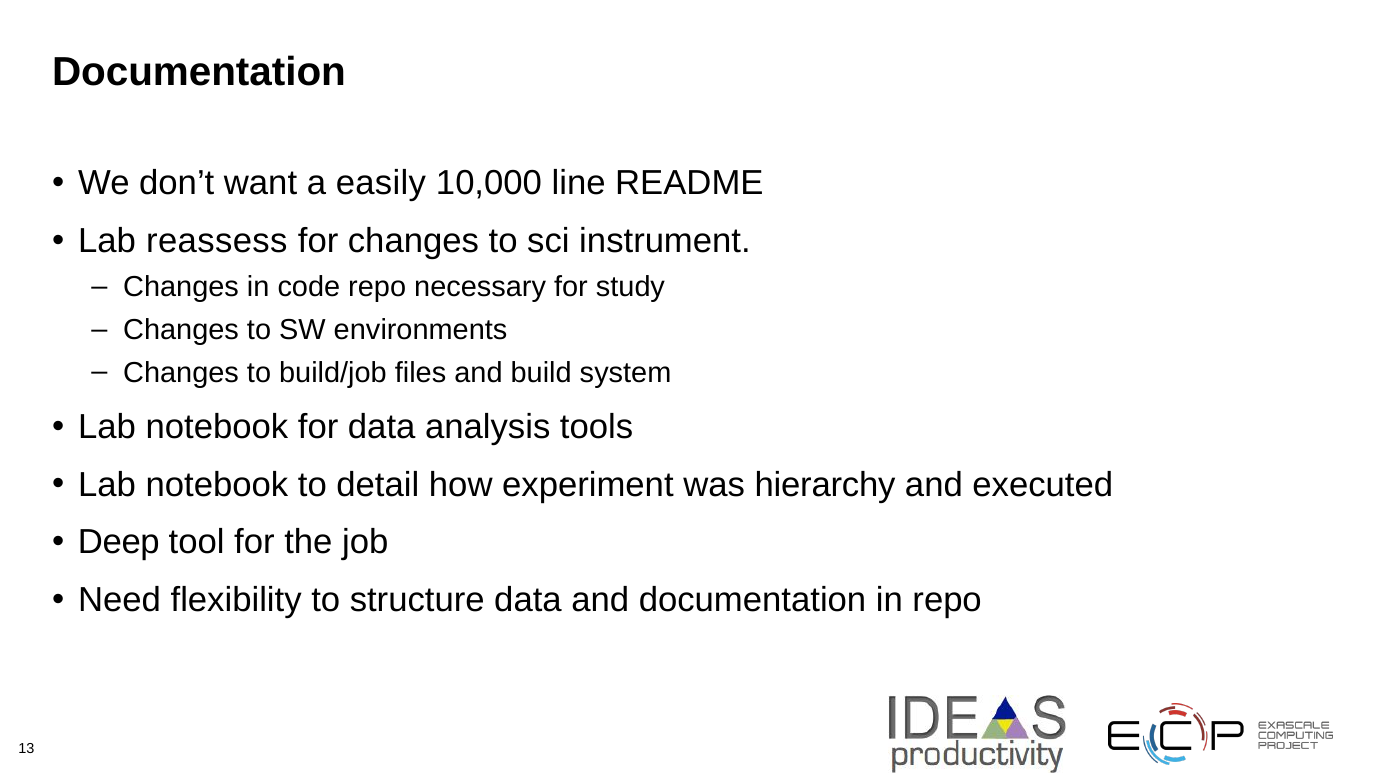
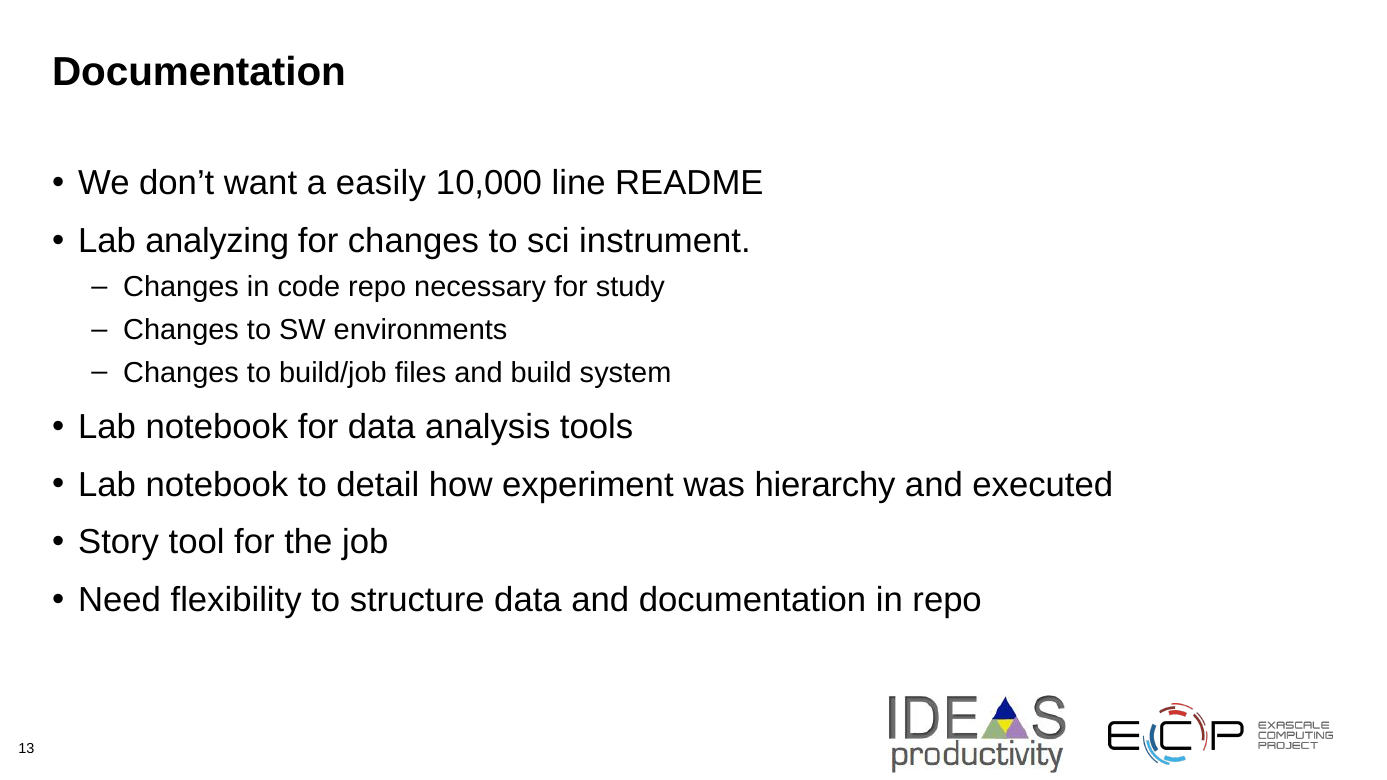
reassess: reassess -> analyzing (217, 241)
Deep: Deep -> Story (119, 543)
